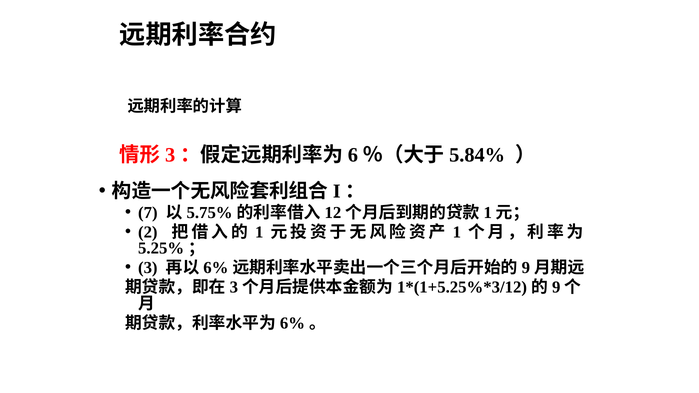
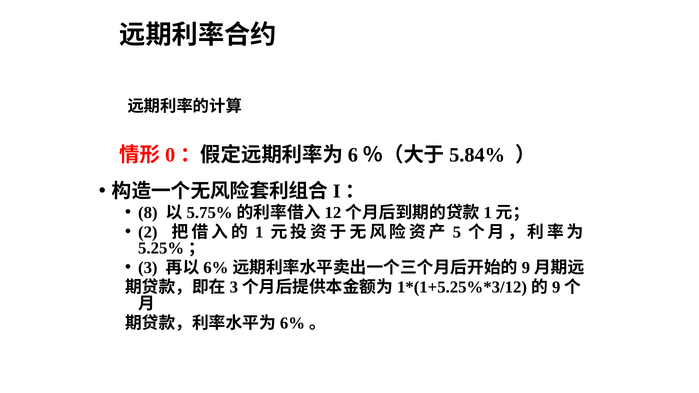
3: 3 -> 0 (170, 155)
7: 7 -> 8 (148, 213)
1: 1 -> 5 (457, 232)
